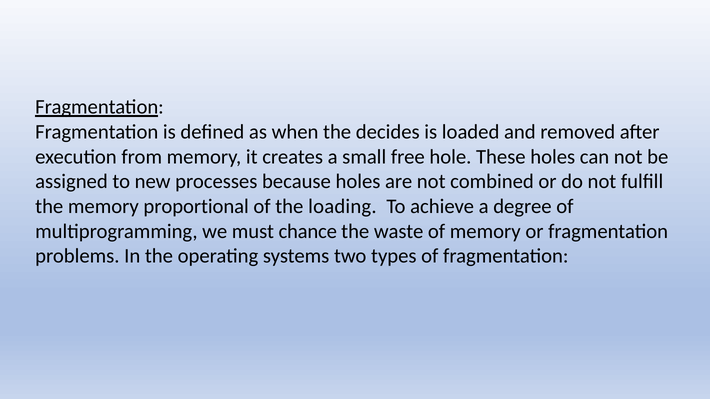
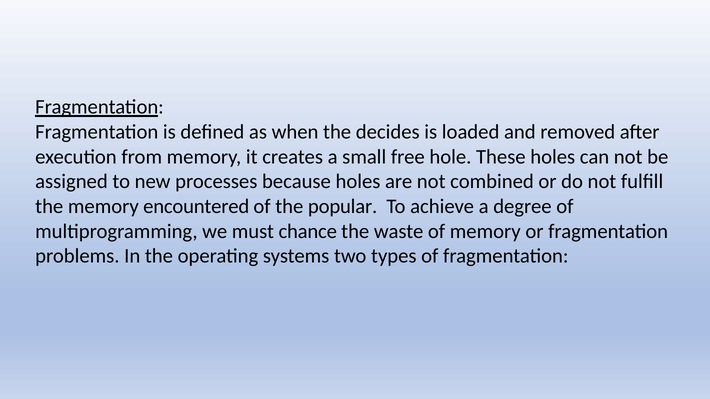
proportional: proportional -> encountered (196, 207)
loading: loading -> popular (343, 207)
